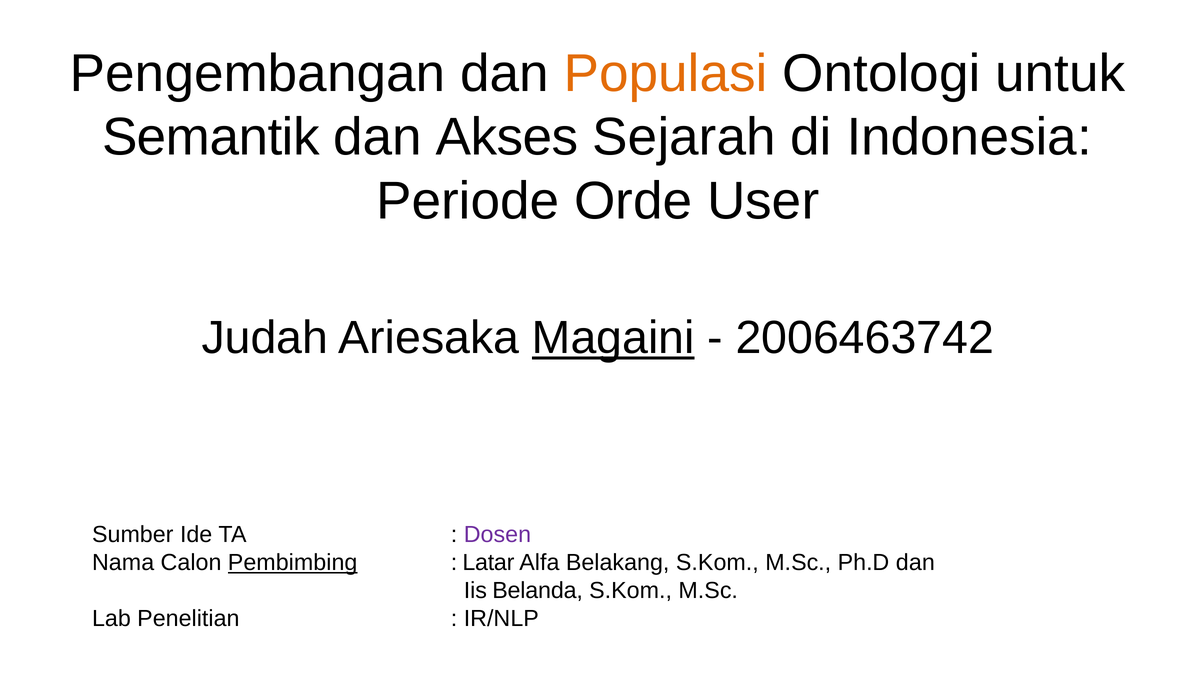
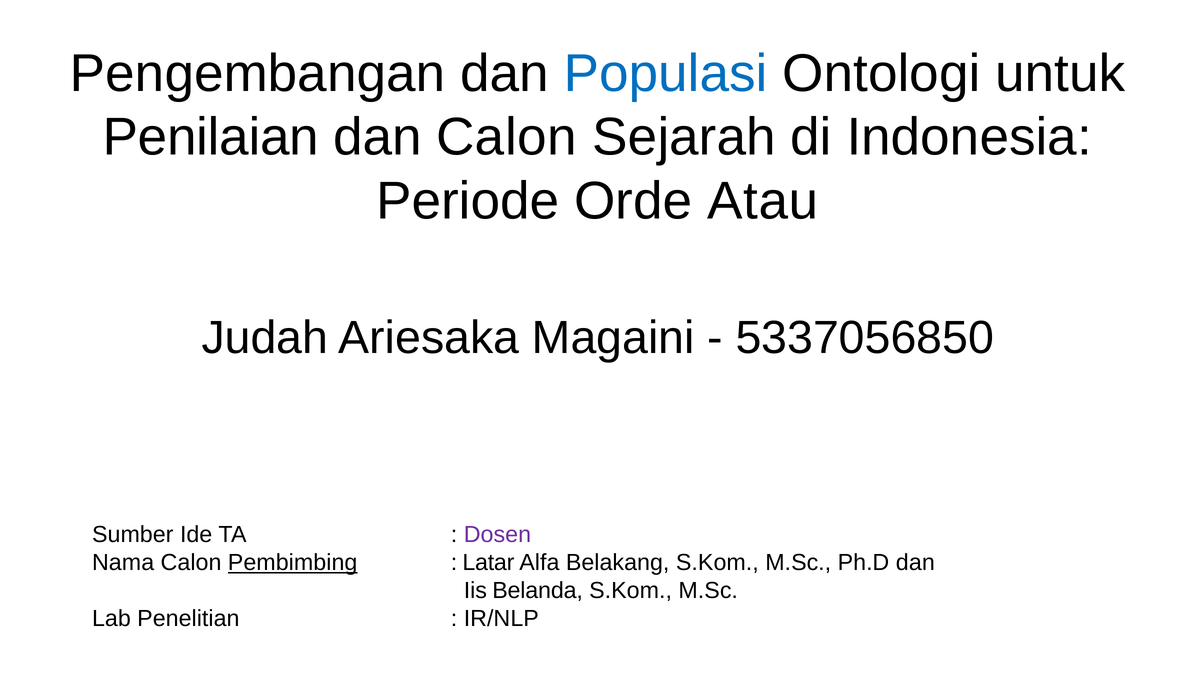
Populasi colour: orange -> blue (666, 73)
Semantik: Semantik -> Penilaian (211, 137)
dan Akses: Akses -> Calon (507, 137)
User: User -> Atau (763, 201)
Magaini underline: present -> none (613, 338)
2006463742: 2006463742 -> 5337056850 (865, 338)
